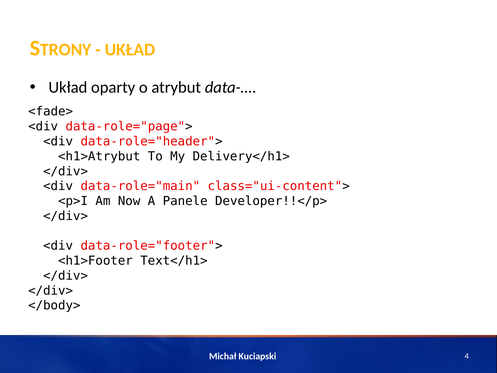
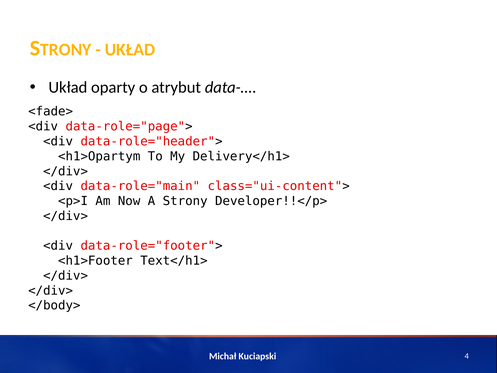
<h1>Atrybut: <h1>Atrybut -> <h1>Opartym (99, 156)
Panele: Panele -> Strony (185, 201)
